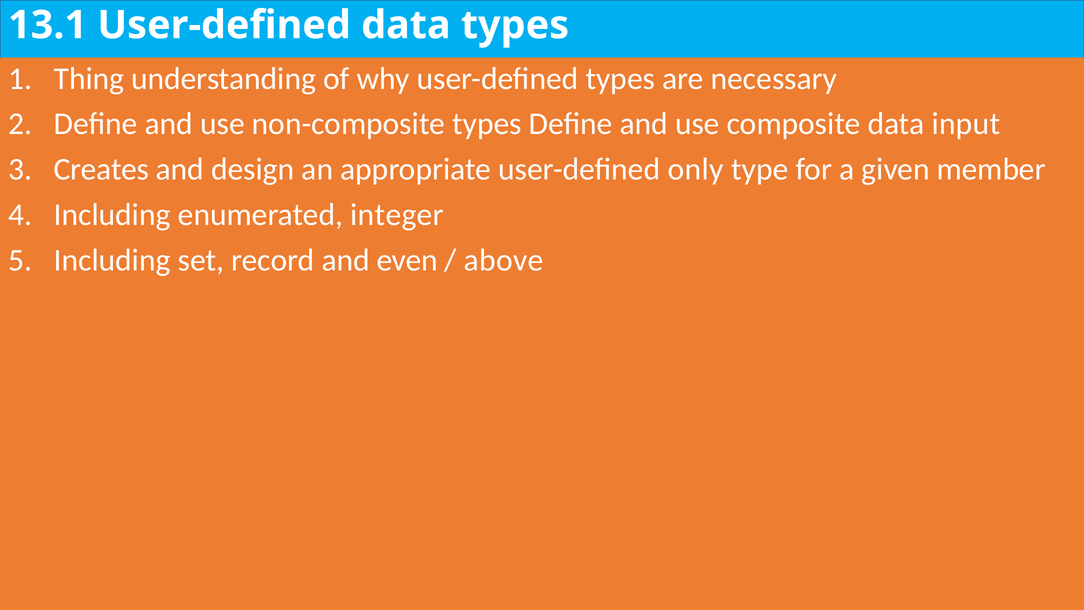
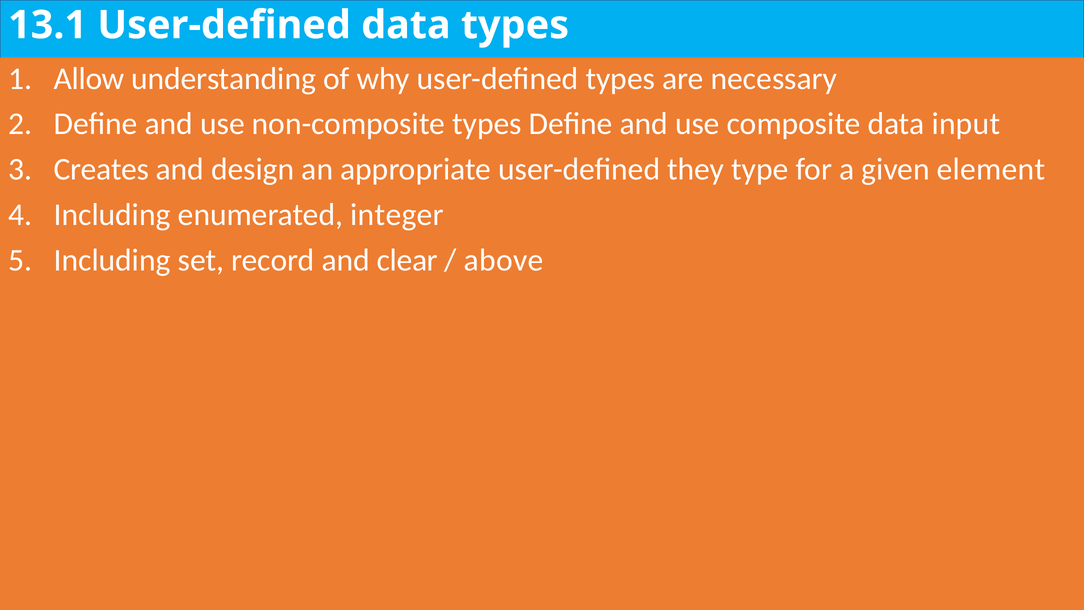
Thing: Thing -> Allow (89, 79)
only: only -> they (696, 169)
member: member -> element (991, 169)
even: even -> clear (407, 260)
